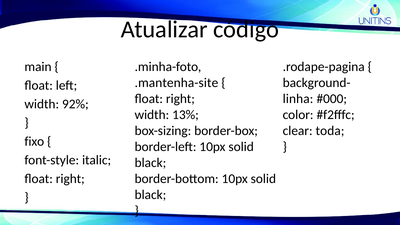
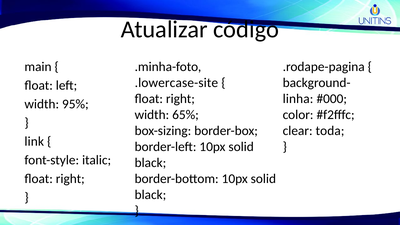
.mantenha-site: .mantenha-site -> .lowercase-site (176, 83)
92%: 92% -> 95% (75, 104)
13%: 13% -> 65% (186, 115)
fixo: fixo -> link (34, 141)
